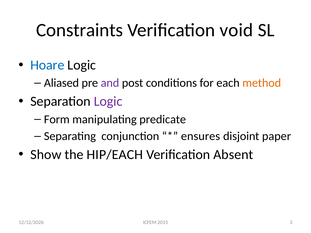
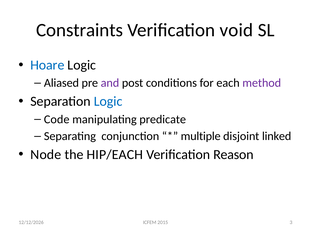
method colour: orange -> purple (262, 83)
Logic colour: purple -> blue (108, 102)
Form: Form -> Code (57, 119)
ensures: ensures -> multiple (201, 136)
paper: paper -> linked (277, 136)
Show: Show -> Node (46, 155)
Absent: Absent -> Reason (233, 155)
